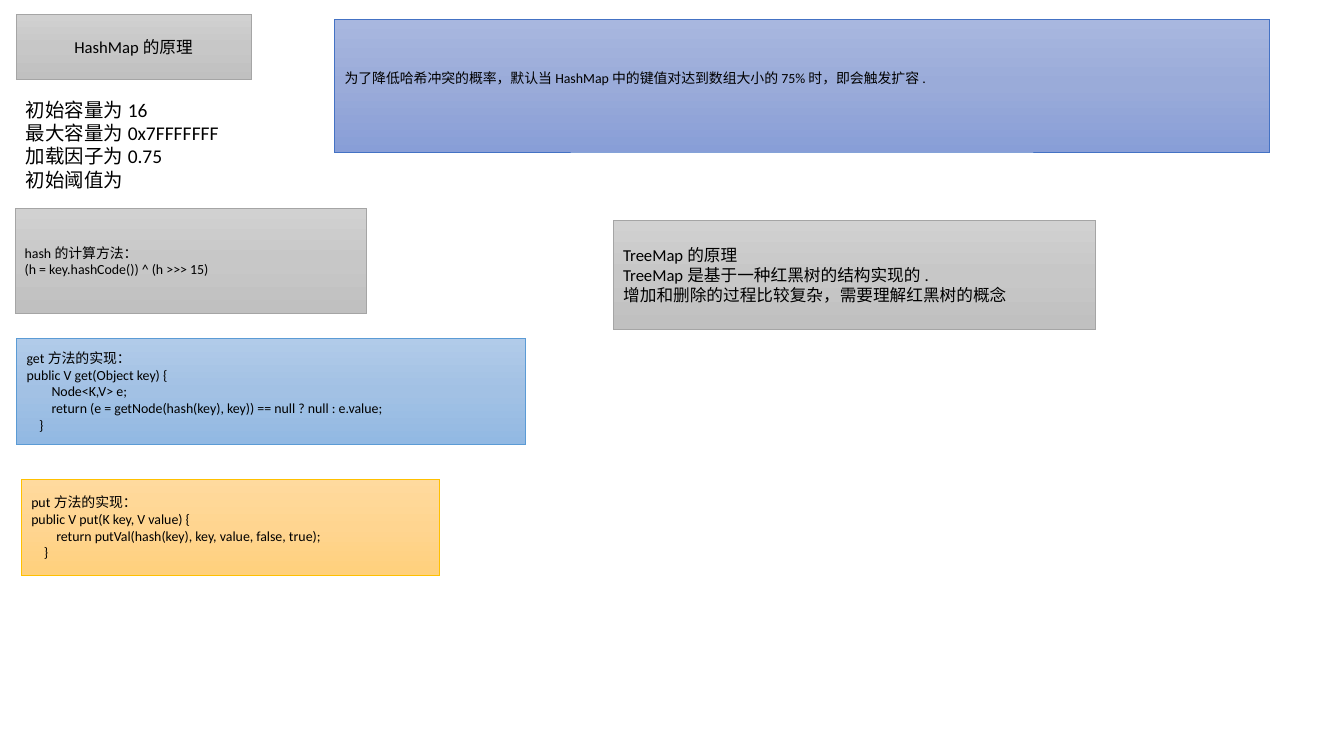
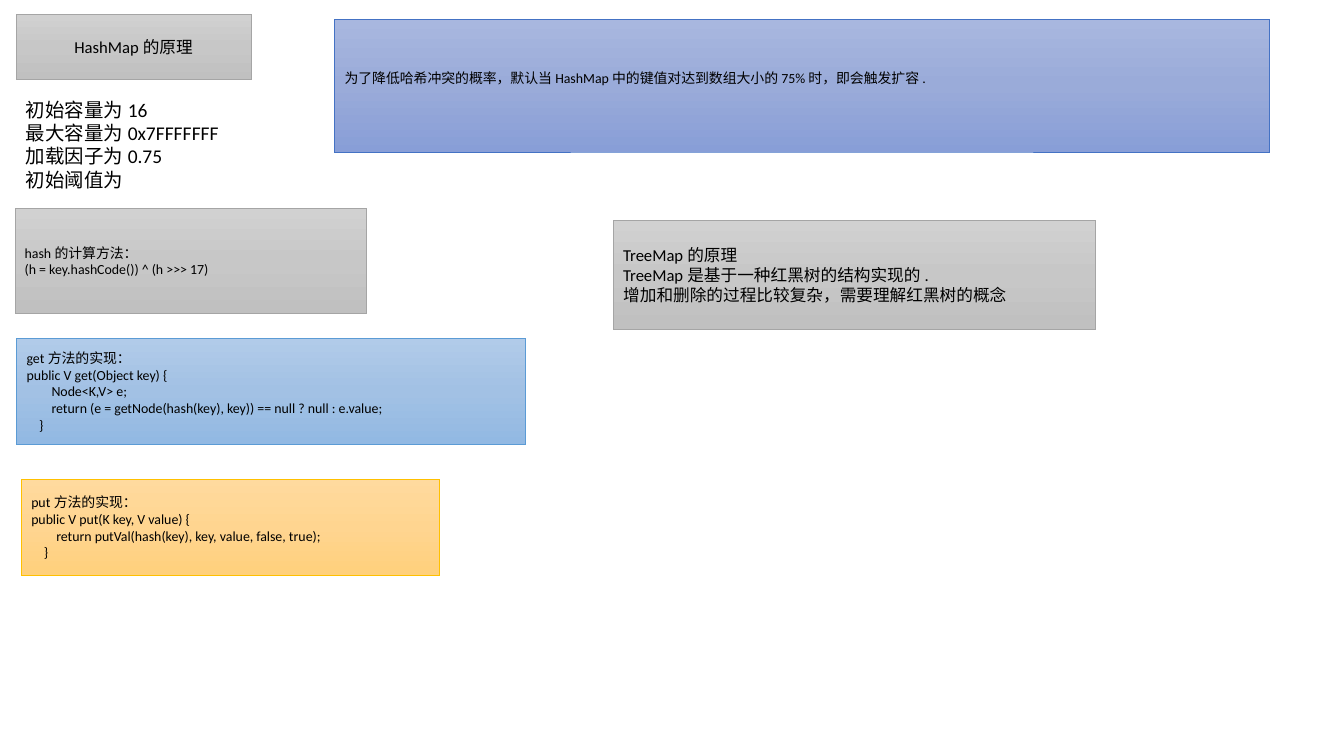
15: 15 -> 17 (199, 270)
